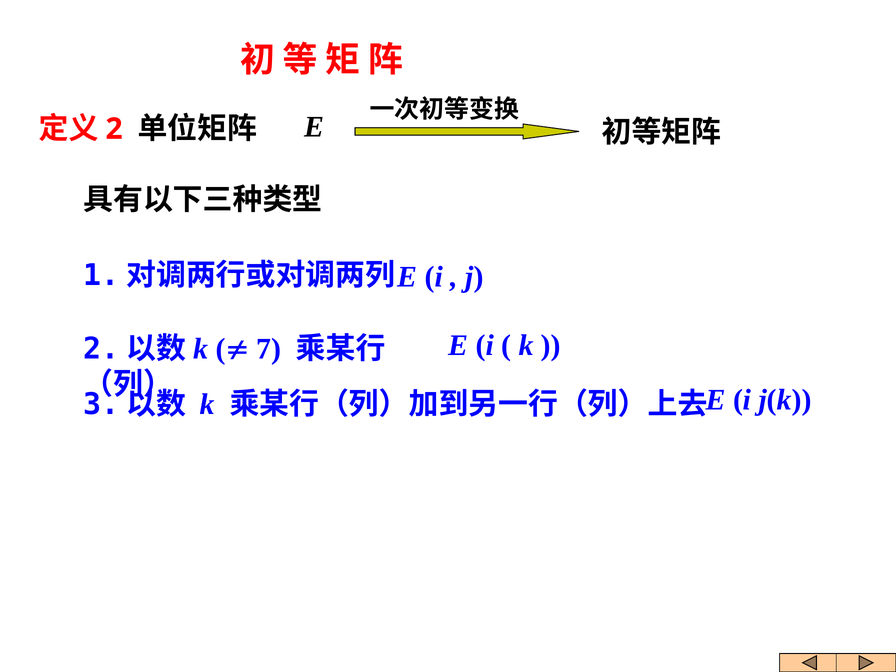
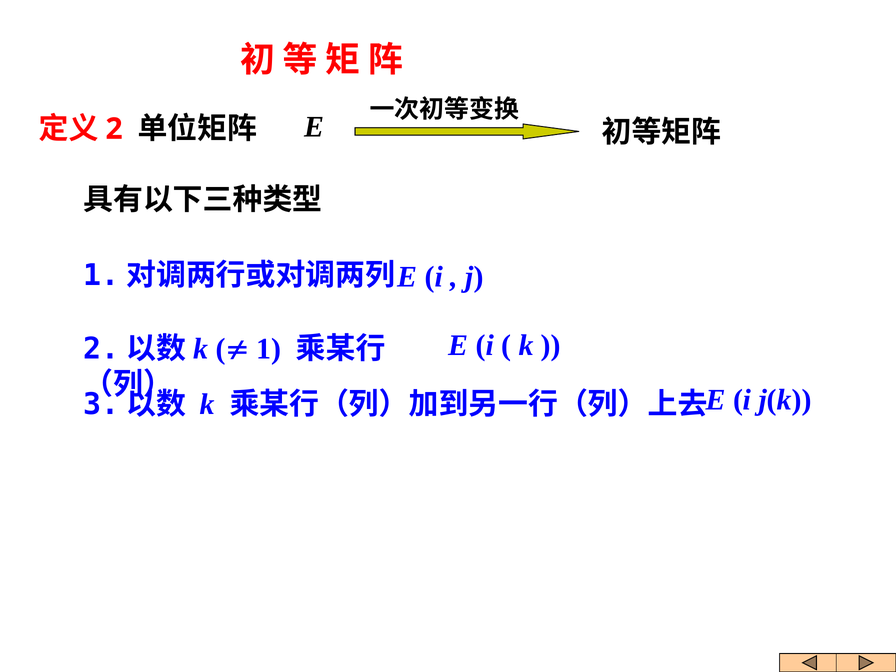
7: 7 -> 1 (269, 349)
